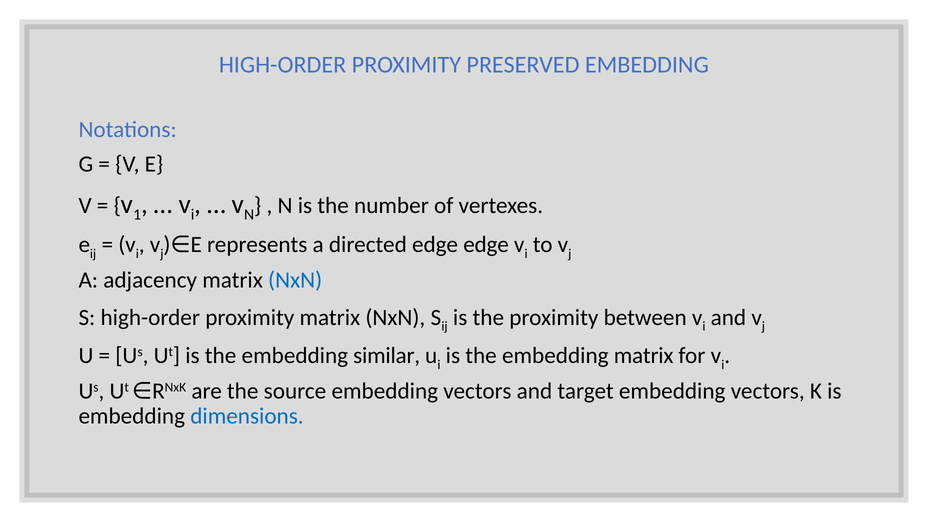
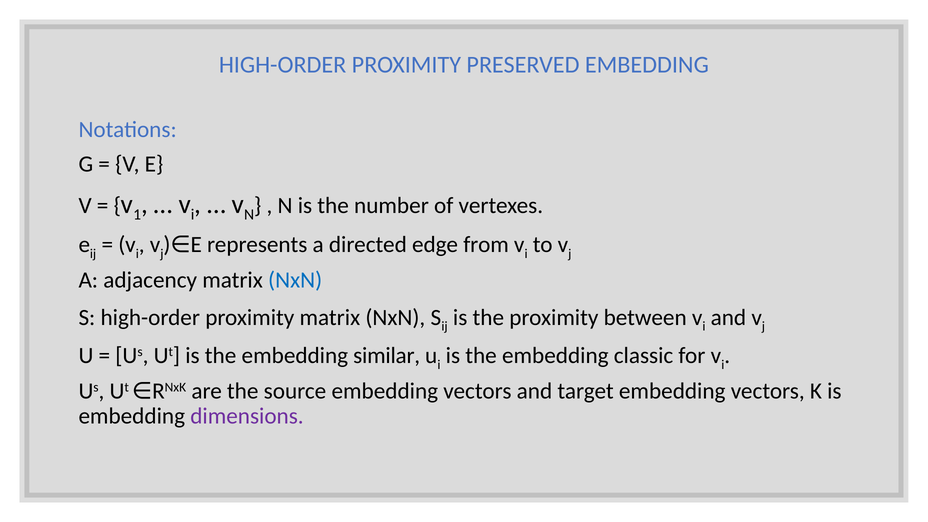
edge edge: edge -> from (486, 245)
embedding matrix: matrix -> classic (644, 356)
dimensions colour: blue -> purple (247, 416)
